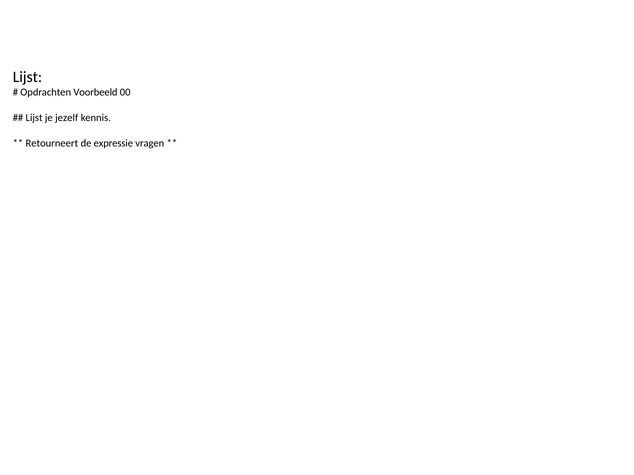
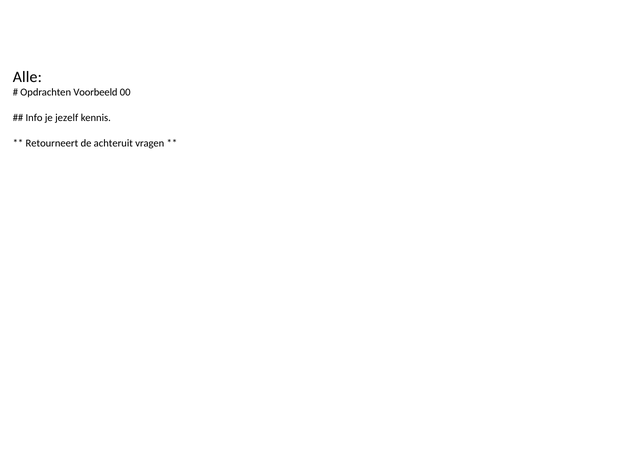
Lijst: Lijst -> Alle (27, 77)
Lijst: Lijst -> Info (34, 118)
expressie: expressie -> achteruit (113, 143)
